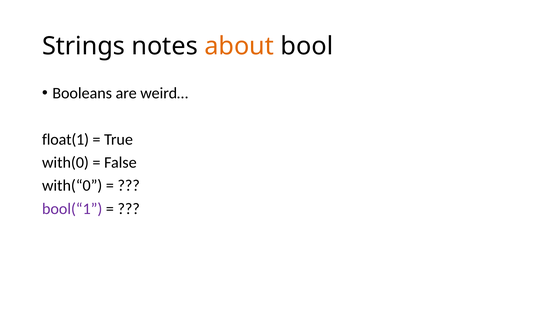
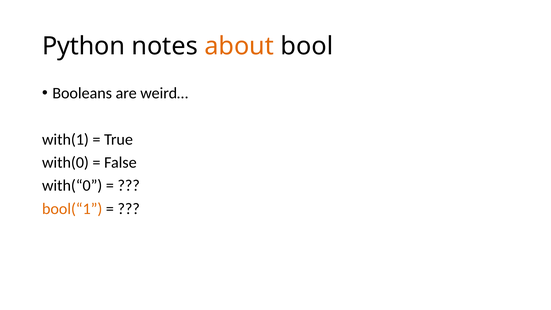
Strings: Strings -> Python (84, 46)
float(1: float(1 -> with(1 (65, 139)
bool(“1 colour: purple -> orange (72, 209)
